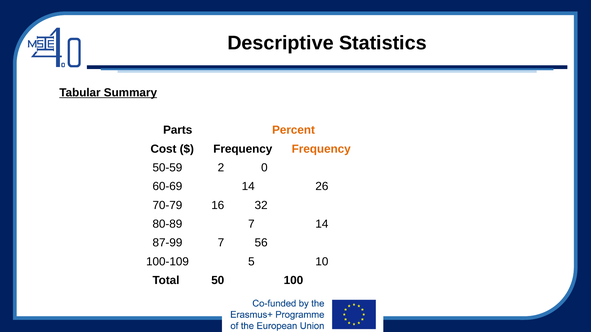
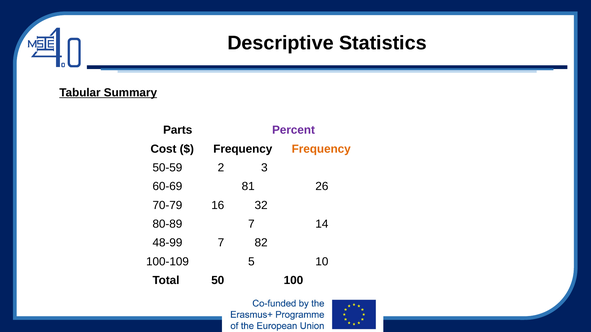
Percent colour: orange -> purple (294, 130)
0: 0 -> 3 (264, 168)
60-69 14: 14 -> 81 (248, 187)
87-99: 87-99 -> 48-99 (167, 243)
56: 56 -> 82 (261, 243)
